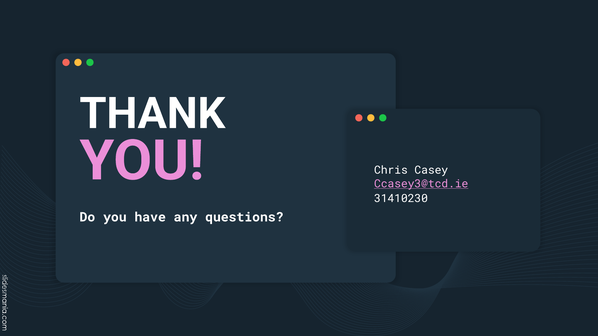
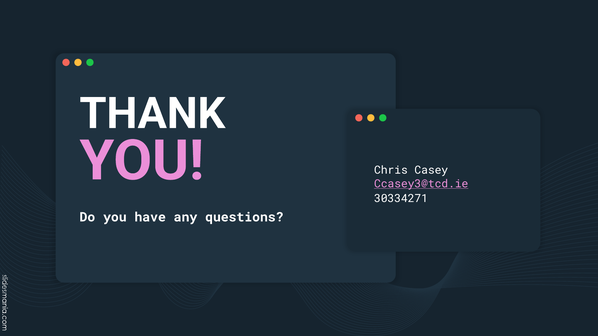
31410230: 31410230 -> 30334271 (401, 199)
